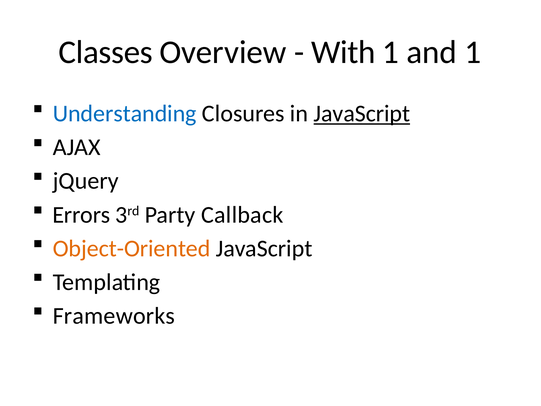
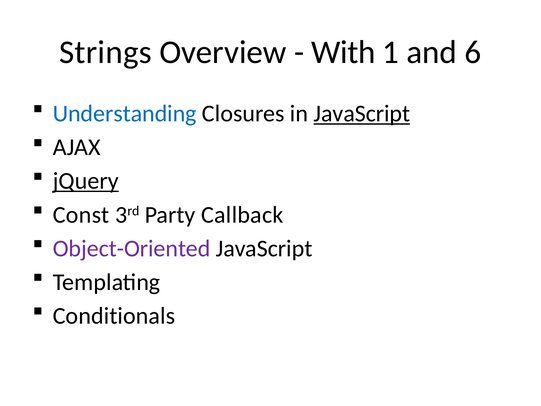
Classes: Classes -> Strings (105, 52)
and 1: 1 -> 6 (473, 52)
jQuery underline: none -> present (86, 181)
Errors: Errors -> Const (81, 215)
Object-Oriented colour: orange -> purple (132, 248)
Frameworks: Frameworks -> Conditionals (114, 316)
